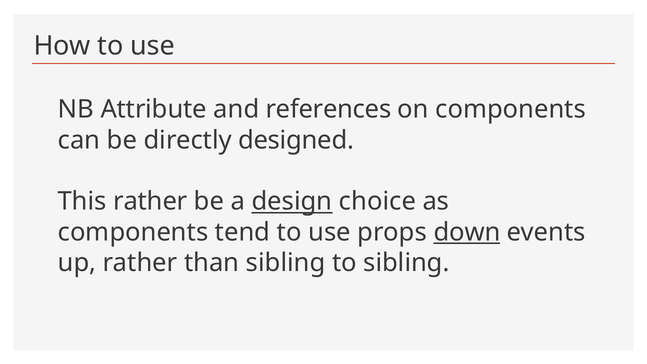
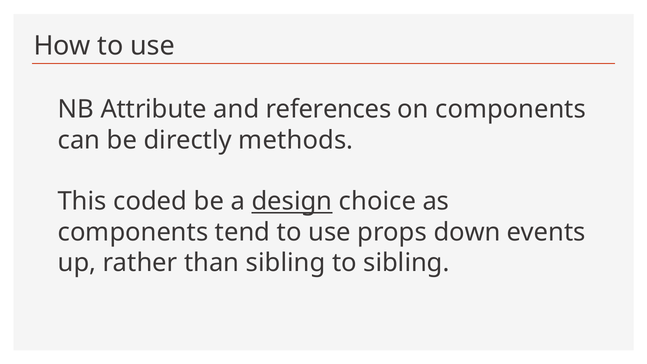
designed: designed -> methods (296, 140)
This rather: rather -> coded (150, 202)
down underline: present -> none (467, 232)
